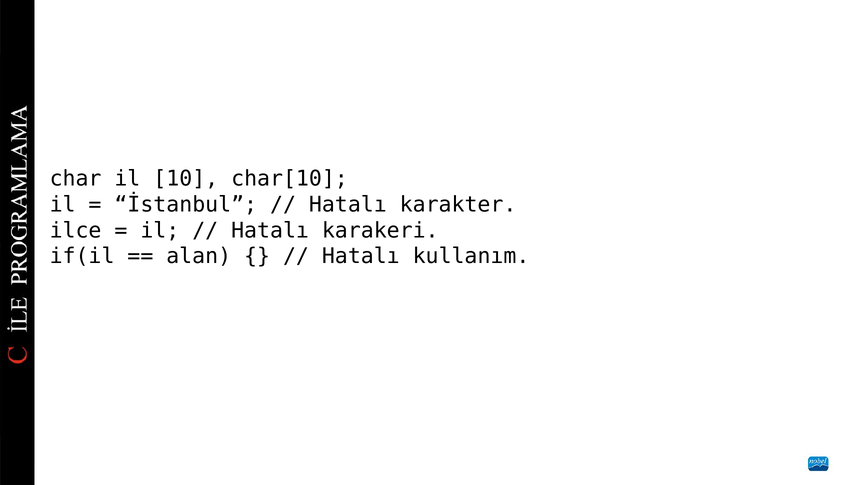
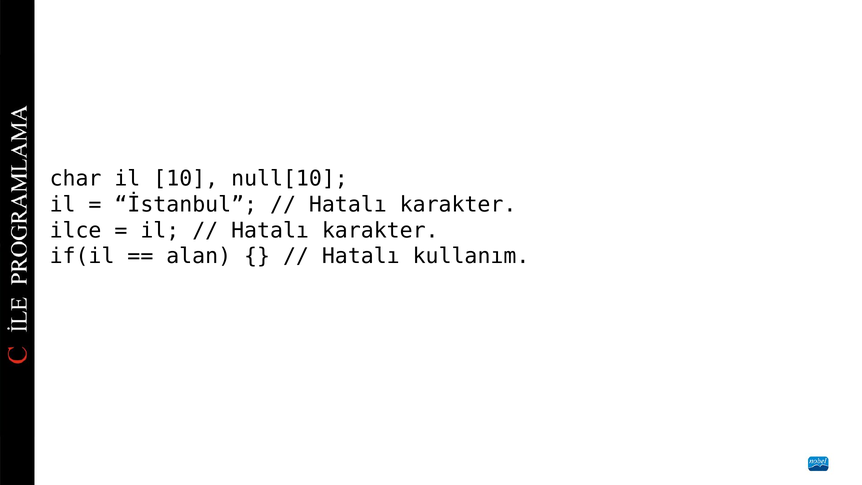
char[10: char[10 -> null[10 (289, 179)
karakeri: karakeri -> karakter (380, 230)
